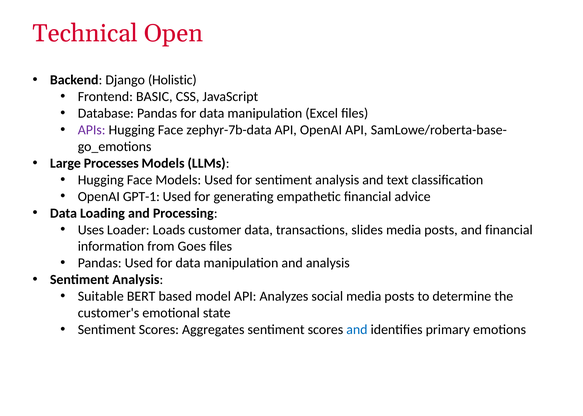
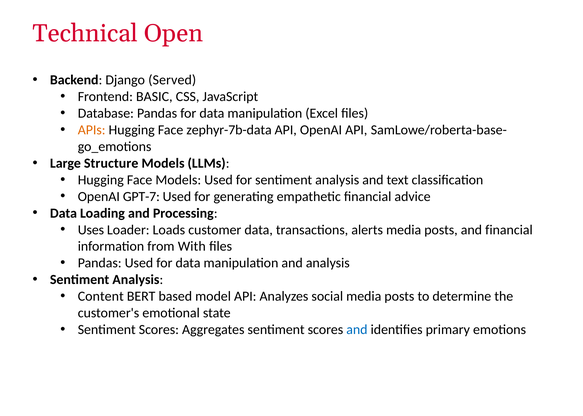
Holistic: Holistic -> Served (172, 80)
APIs colour: purple -> orange (92, 130)
Processes: Processes -> Structure (111, 163)
GPT-1: GPT-1 -> GPT-7 (141, 197)
slides: slides -> alerts (367, 230)
Goes: Goes -> With (192, 247)
Suitable: Suitable -> Content (101, 297)
